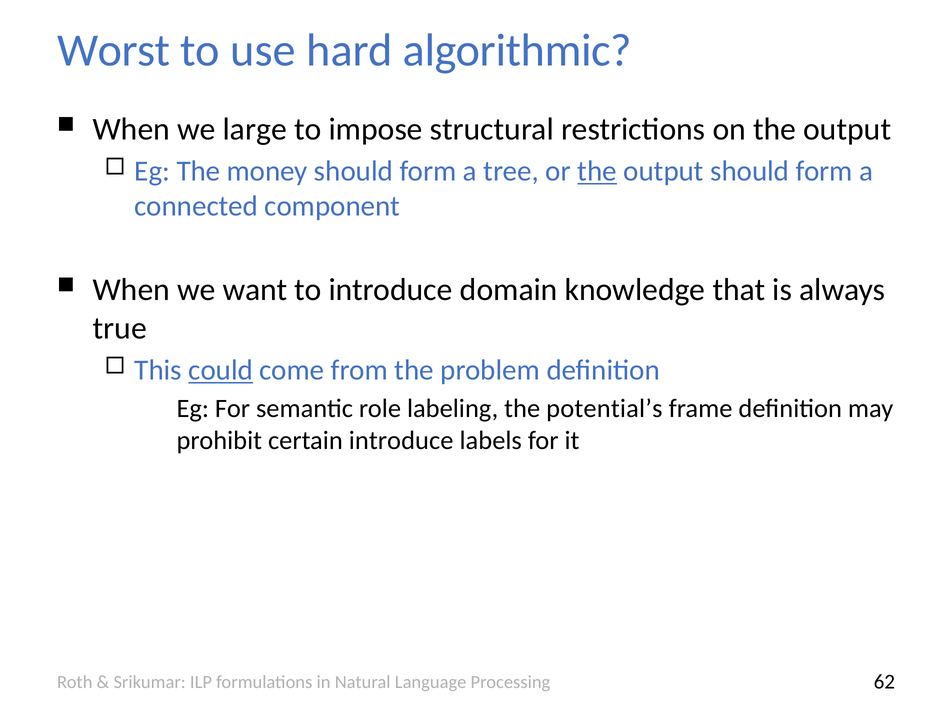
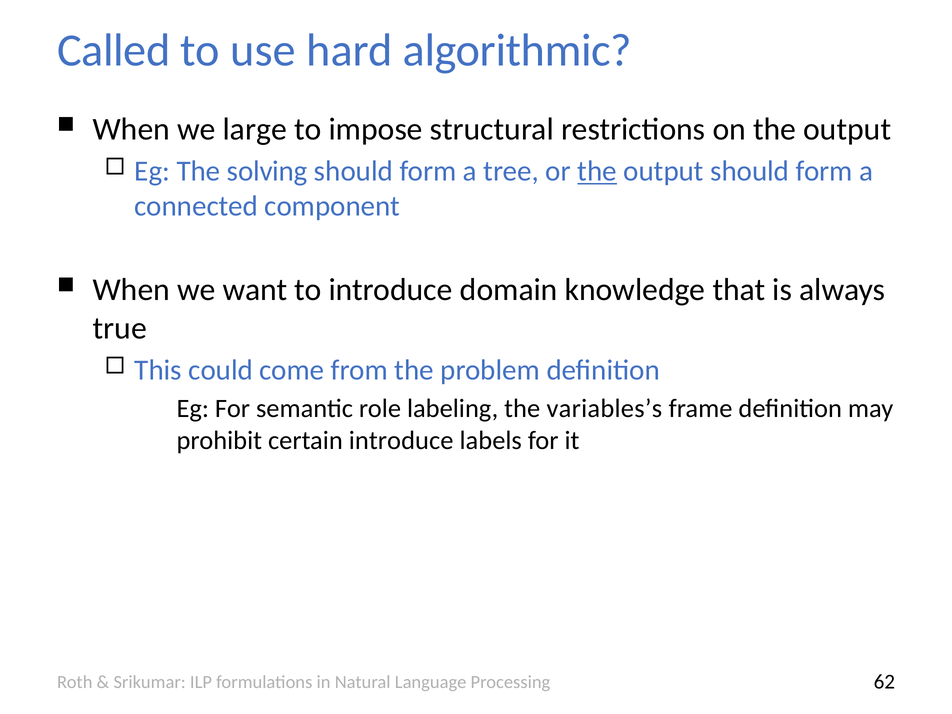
Worst: Worst -> Called (114, 50)
money: money -> solving (267, 171)
could underline: present -> none (221, 370)
potential’s: potential’s -> variables’s (604, 409)
